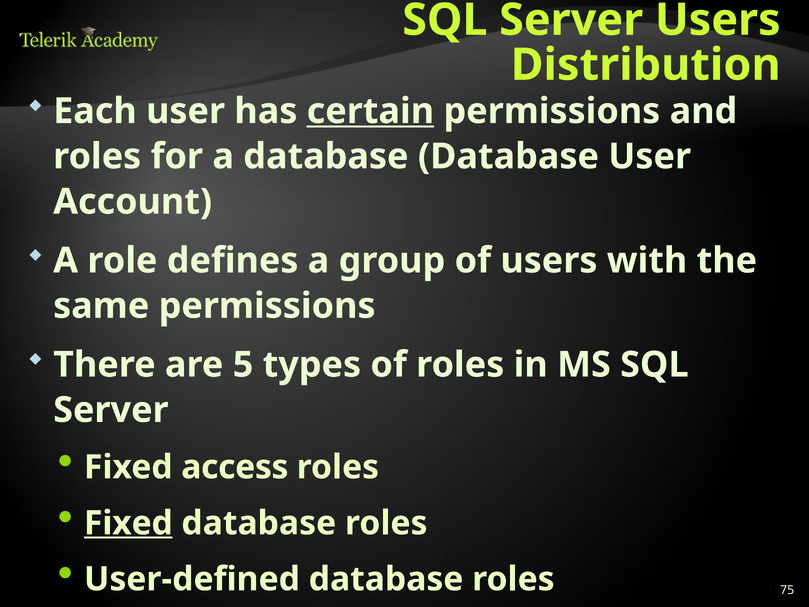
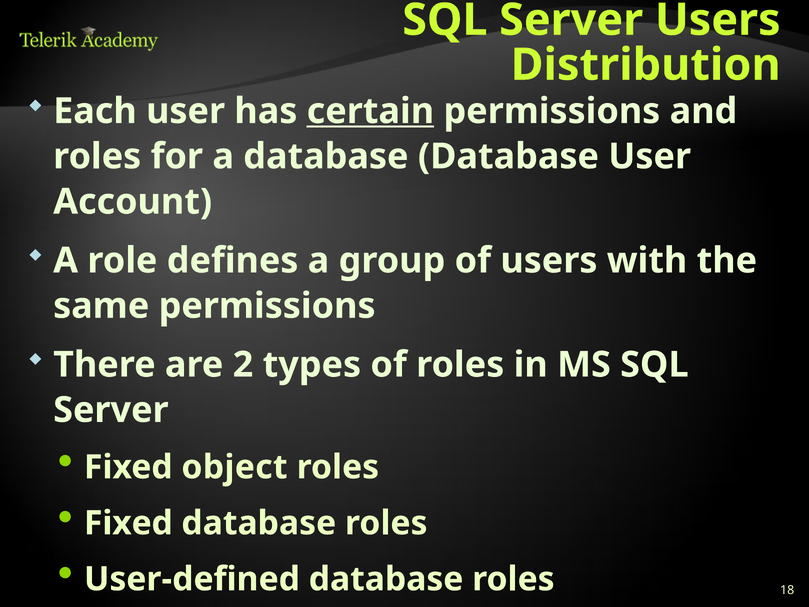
5: 5 -> 2 (243, 365)
access: access -> object (234, 467)
Fixed underline: present -> none (128, 523)
75: 75 -> 18 (787, 590)
